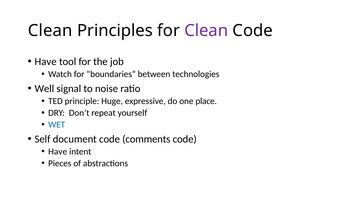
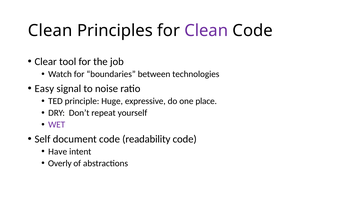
Have: Have -> Clear (46, 62)
Well: Well -> Easy (44, 88)
WET colour: blue -> purple (57, 124)
comments: comments -> readability (146, 139)
Pieces: Pieces -> Overly (60, 163)
